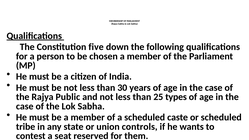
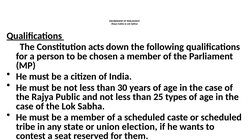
five: five -> acts (96, 47)
controls: controls -> election (140, 127)
